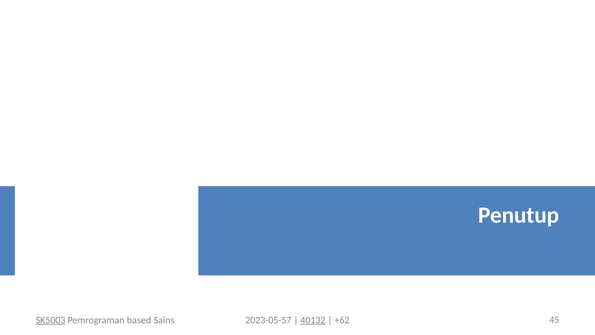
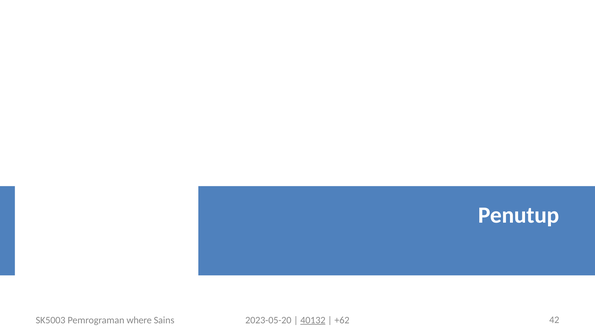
SK5003 underline: present -> none (51, 320)
based: based -> where (139, 320)
2023-05-57: 2023-05-57 -> 2023-05-20 (268, 320)
45: 45 -> 42 (554, 320)
